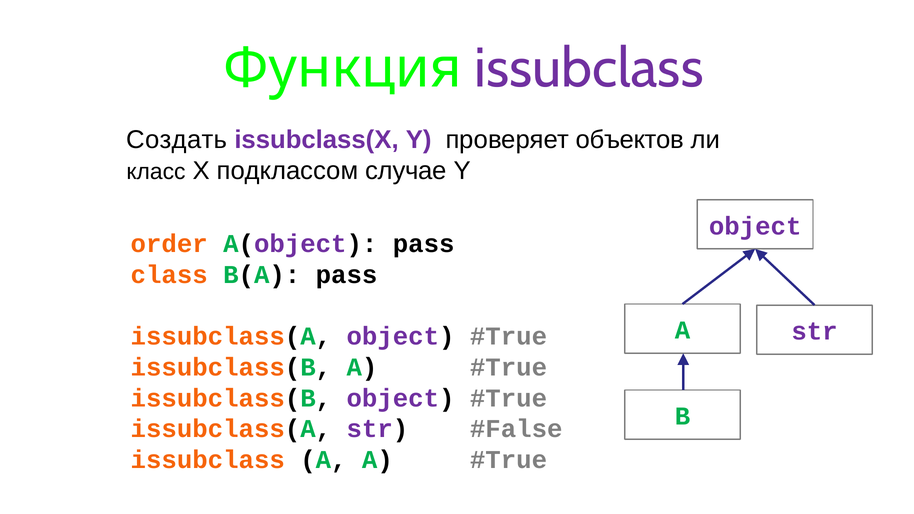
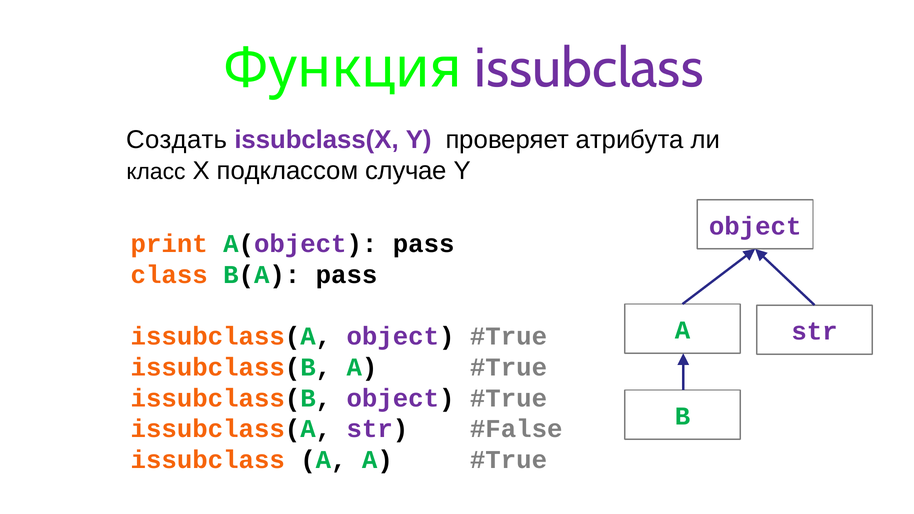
объектов: объектов -> атрибута (630, 140)
order: order -> print (169, 244)
